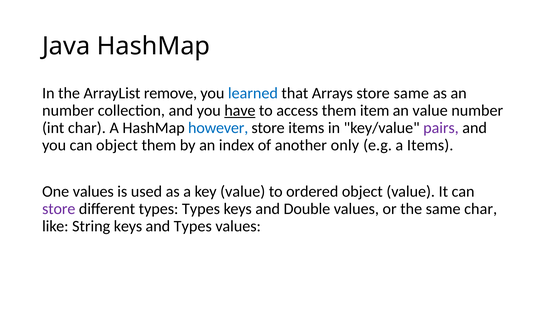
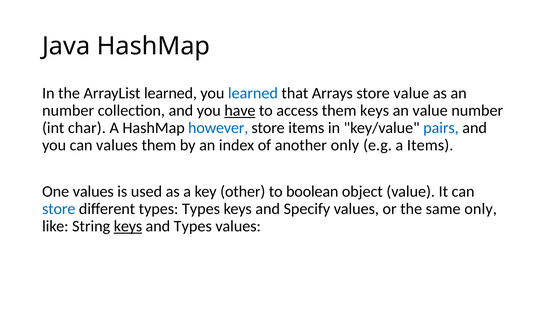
ArrayList remove: remove -> learned (170, 93)
store same: same -> value (411, 93)
them item: item -> keys (375, 111)
pairs colour: purple -> blue (441, 128)
can object: object -> values (117, 146)
key value: value -> other (243, 192)
ordered: ordered -> boolean (312, 192)
store colour: purple -> blue (59, 209)
Double: Double -> Specify (307, 209)
same char: char -> only (481, 209)
keys underline: none -> present (128, 227)
